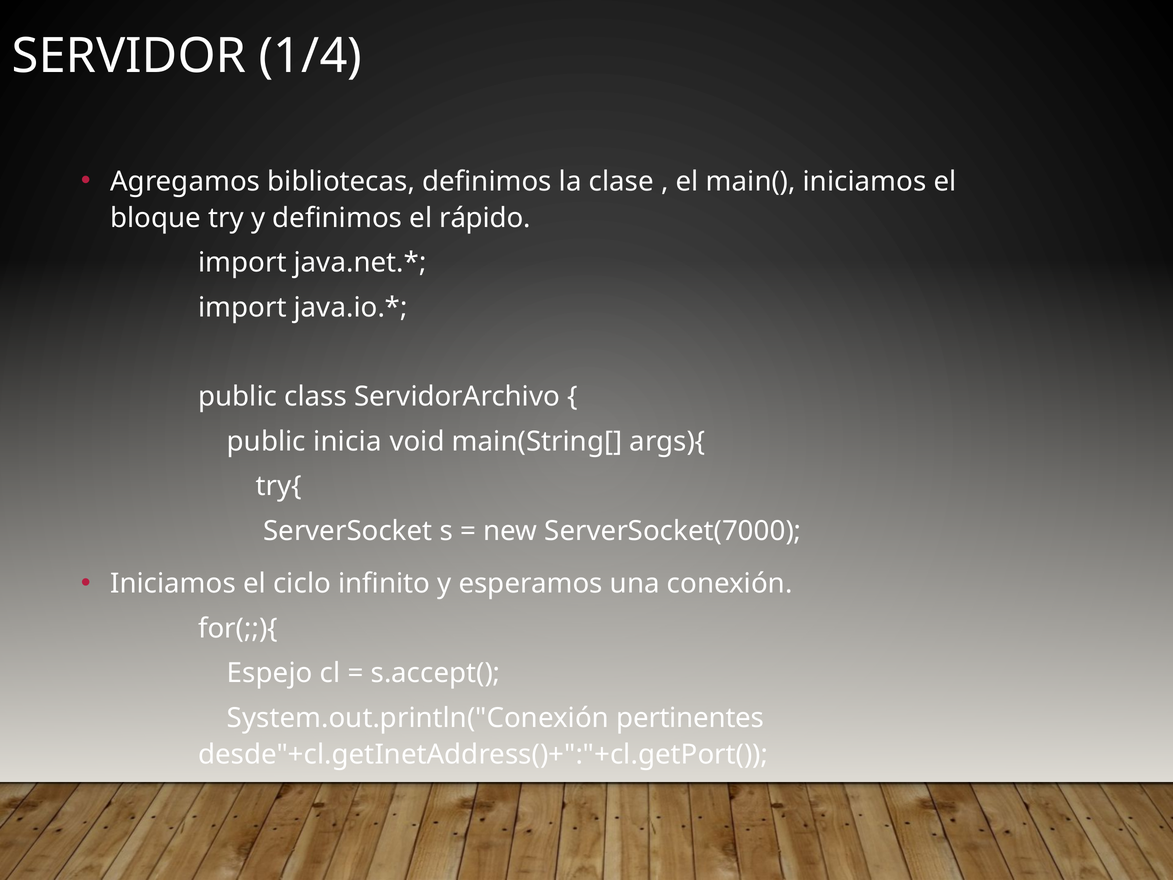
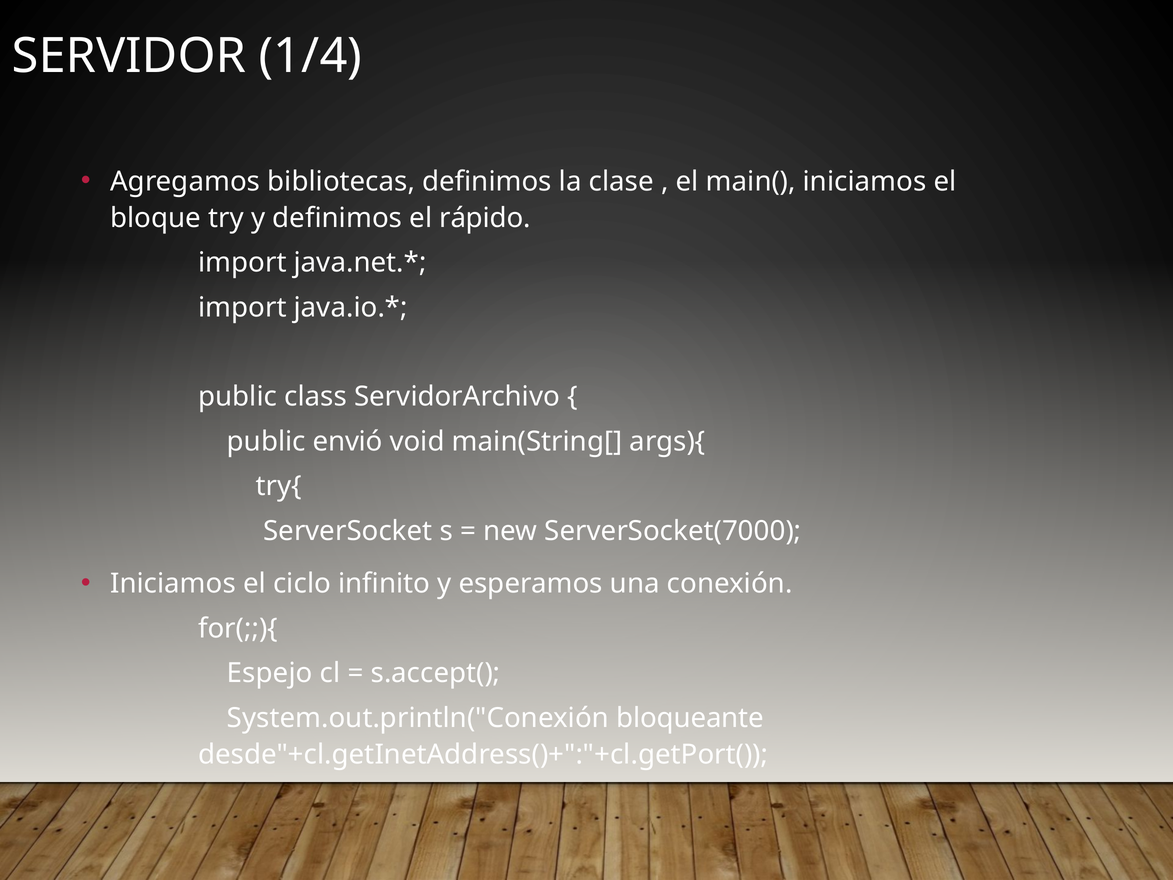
inicia: inicia -> envió (348, 441)
pertinentes: pertinentes -> bloqueante (690, 718)
